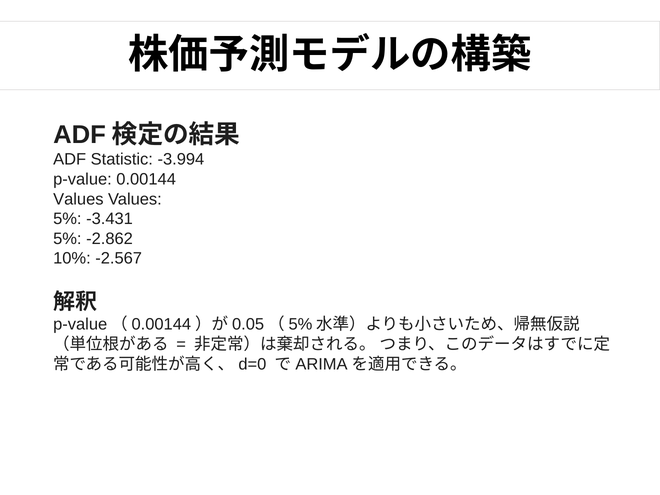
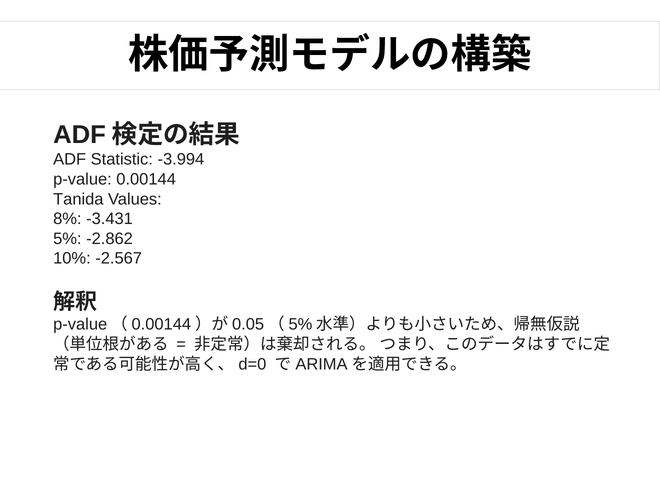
Values: Values -> Tanida (78, 199)
5%: 5% -> 8% (67, 219)
